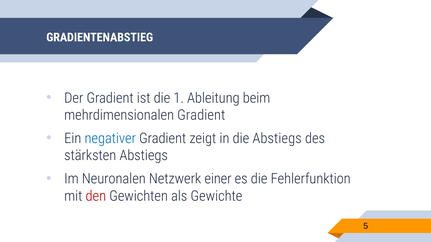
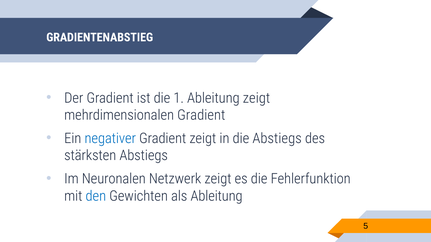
Ableitung beim: beim -> zeigt (256, 98)
Netzwerk einer: einer -> zeigt (218, 179)
den colour: red -> blue (96, 196)
als Gewichte: Gewichte -> Ableitung (217, 196)
